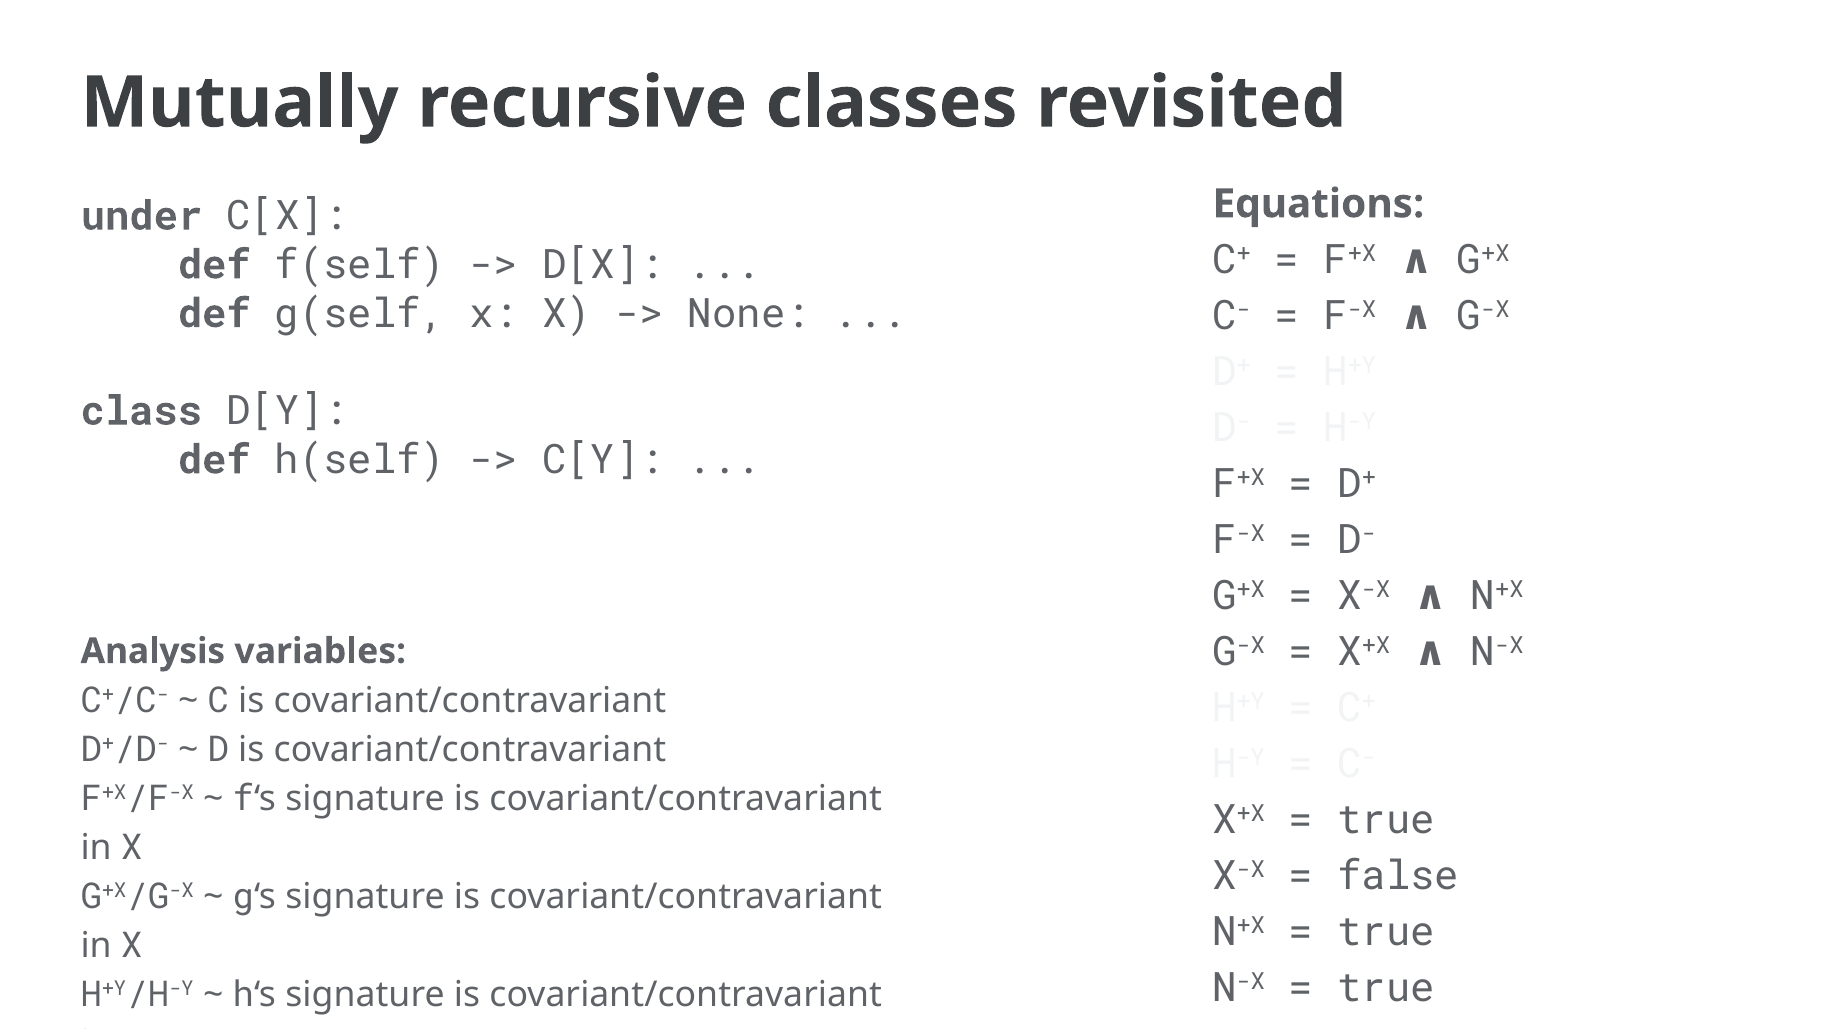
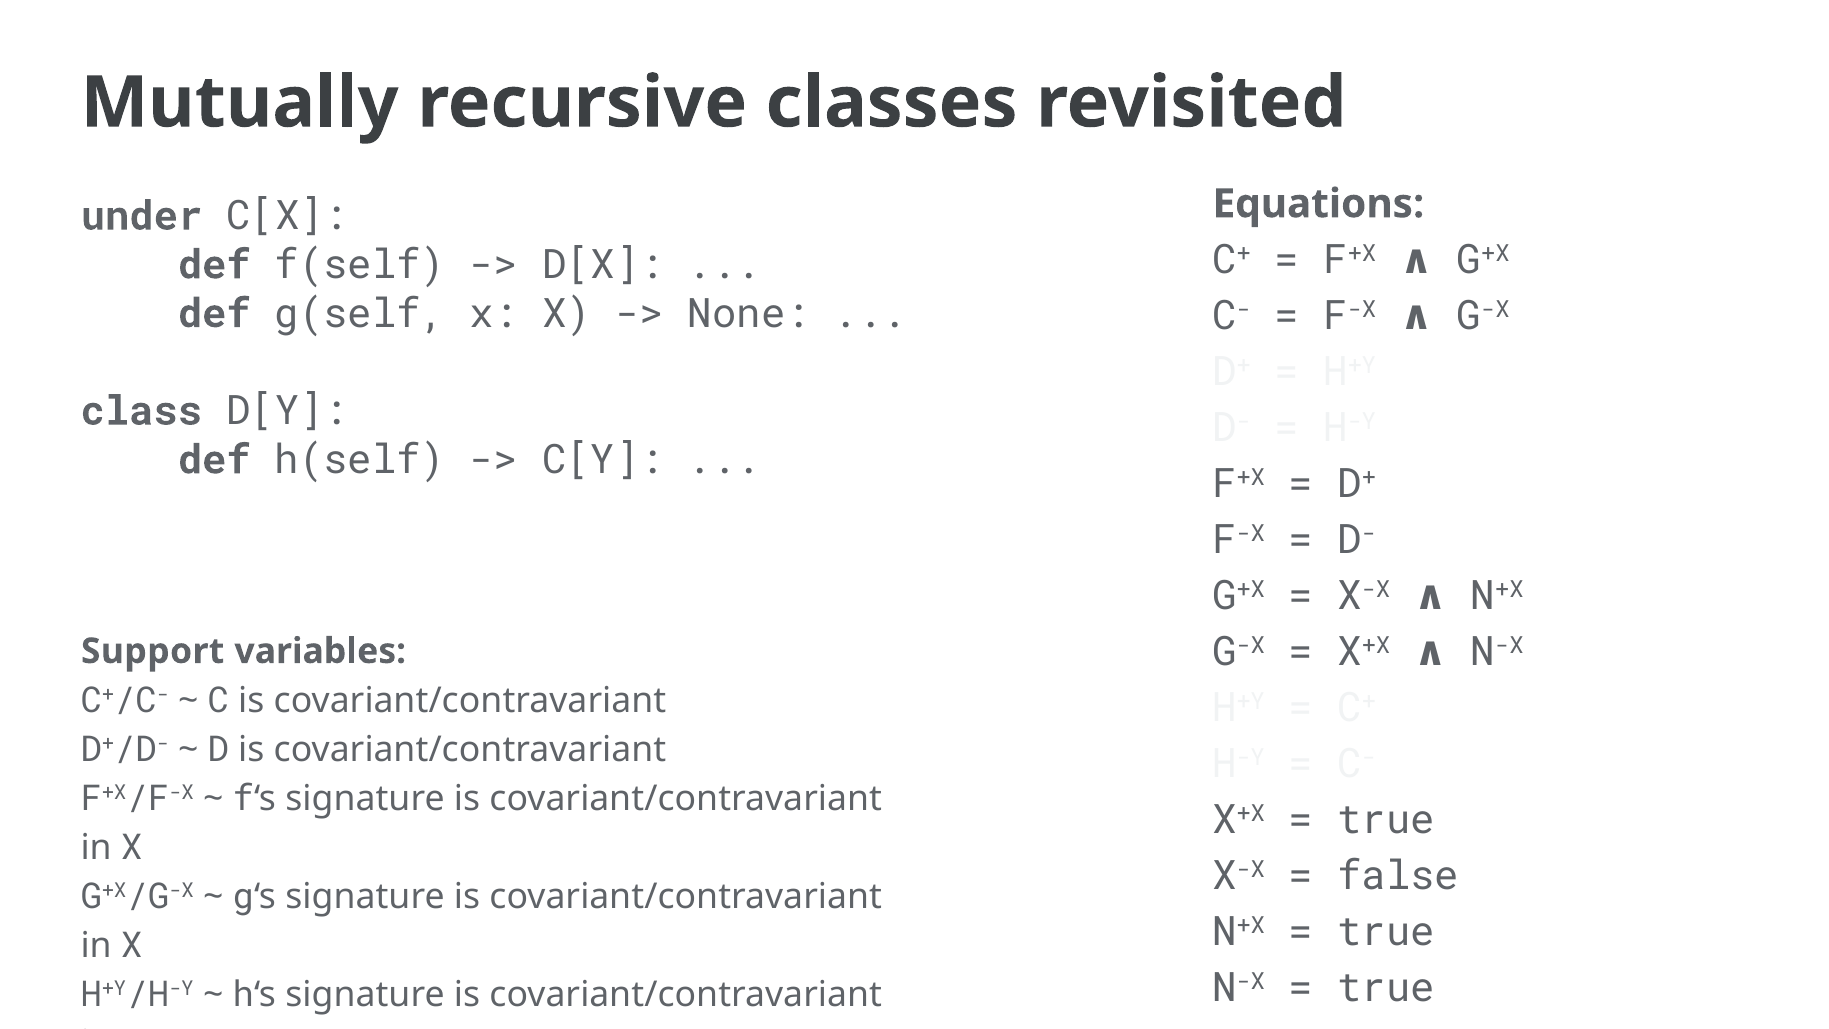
Analysis: Analysis -> Support (153, 651)
